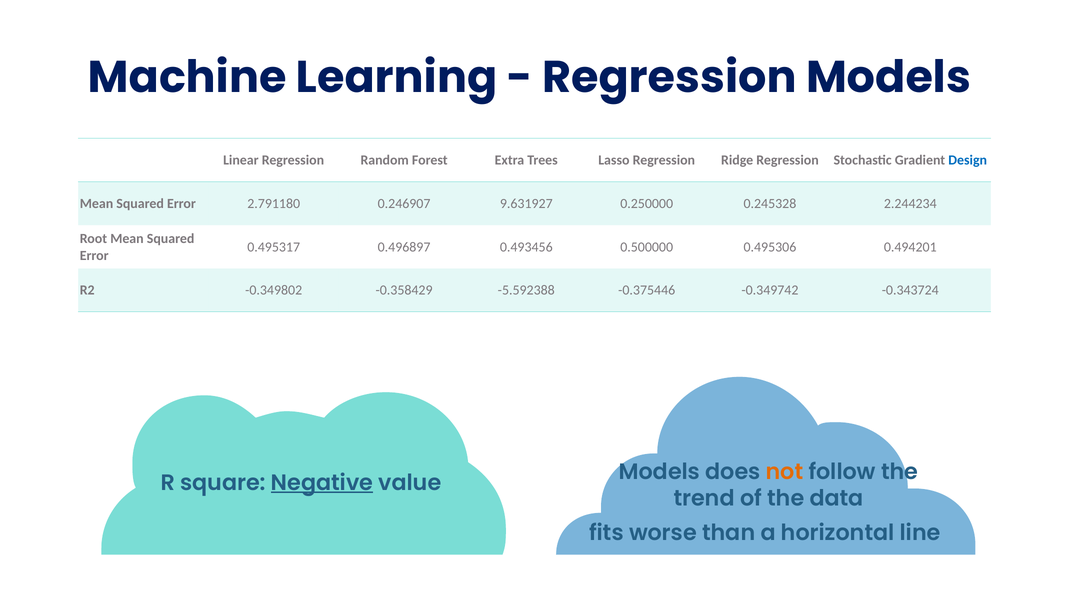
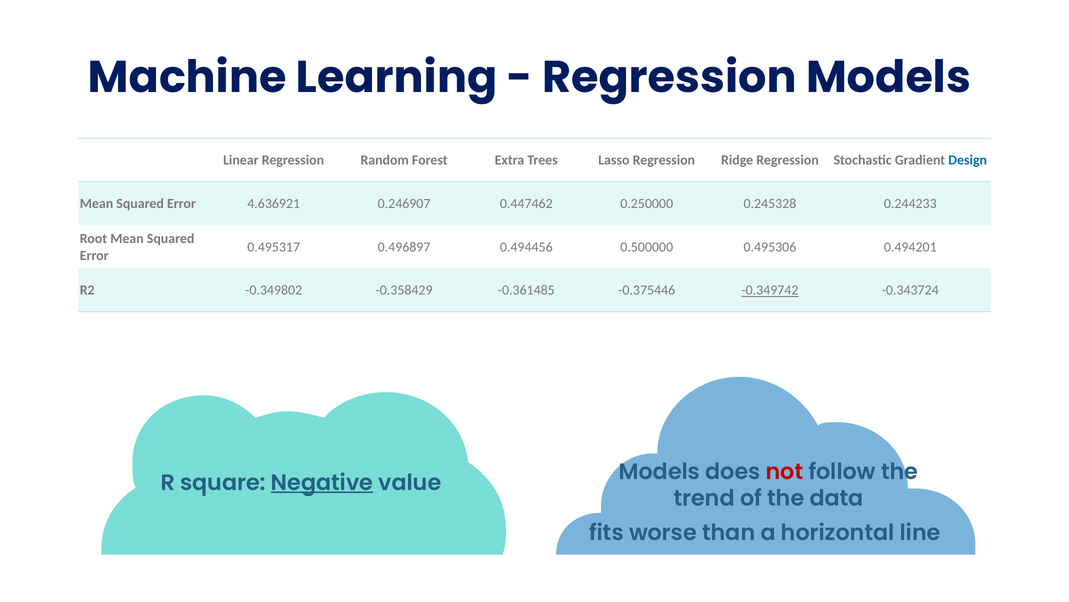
2.791180: 2.791180 -> 4.636921 (274, 203)
9.631927: 9.631927 -> 0.447462 (526, 203)
2.244234: 2.244234 -> 0.244233 (910, 203)
0.493456: 0.493456 -> 0.494456 (526, 247)
-5.592388: -5.592388 -> -0.361485 (526, 290)
-0.349742 underline: none -> present (770, 290)
not colour: orange -> red (785, 471)
